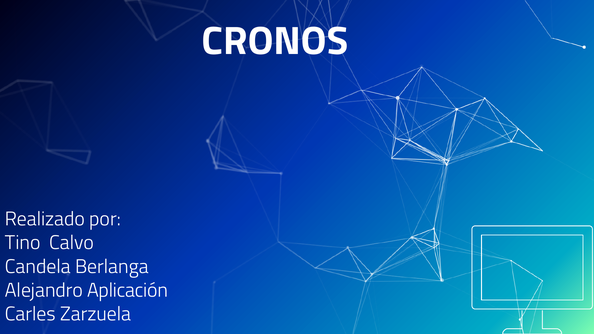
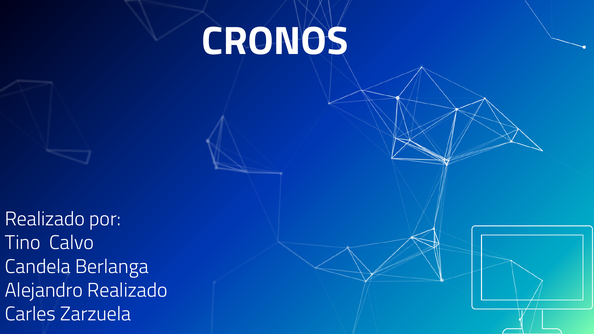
Alejandro Aplicación: Aplicación -> Realizado (127, 290)
